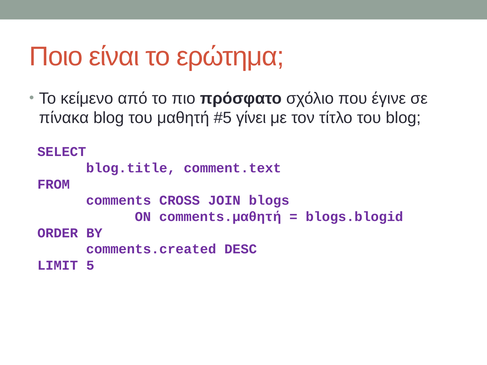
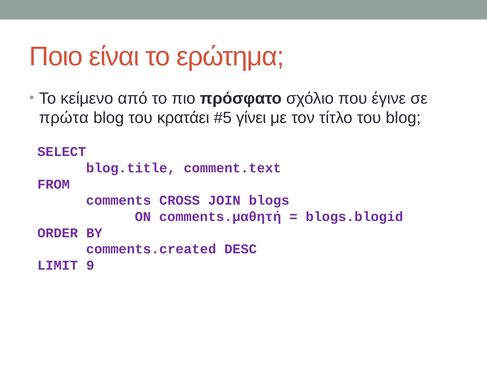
πίνακα: πίνακα -> πρώτα (64, 118)
μαθητή: μαθητή -> κρατάει (183, 118)
5: 5 -> 9 (90, 266)
